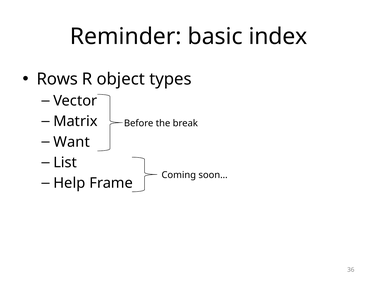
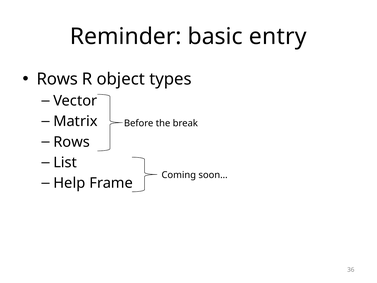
index: index -> entry (278, 36)
Want: Want -> Rows (72, 142)
